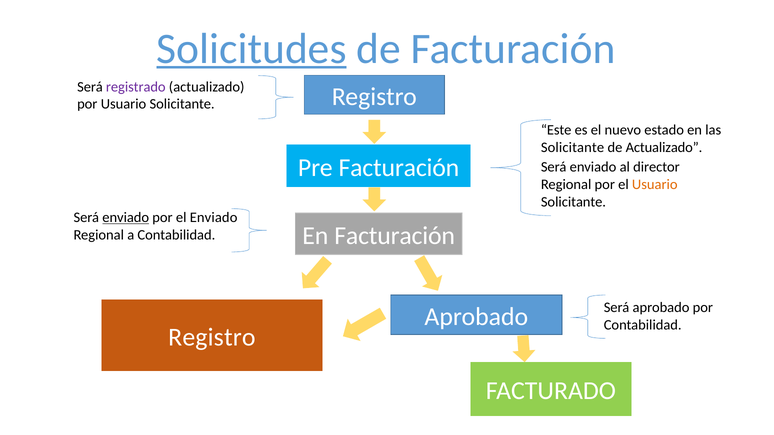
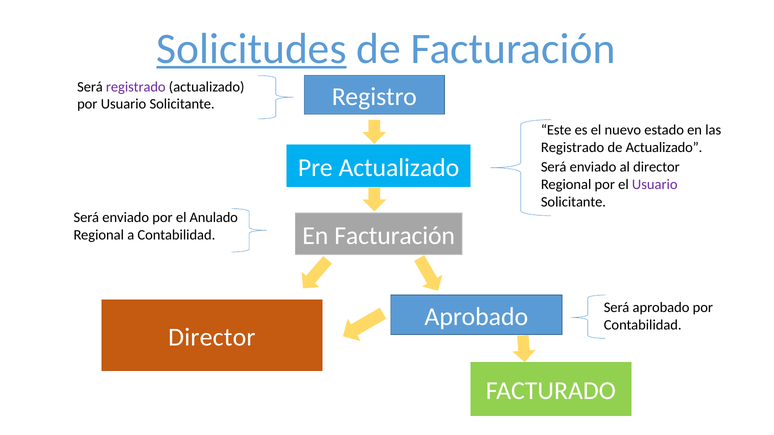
Solicitante: Solicitante -> Registrado (573, 147)
Pre Facturación: Facturación -> Actualizado (399, 168)
Usuario colour: orange -> purple (655, 185)
enviado underline: present -> none (126, 218)
el Enviado: Enviado -> Anulado (214, 218)
Registro: Registro -> Director (212, 337)
